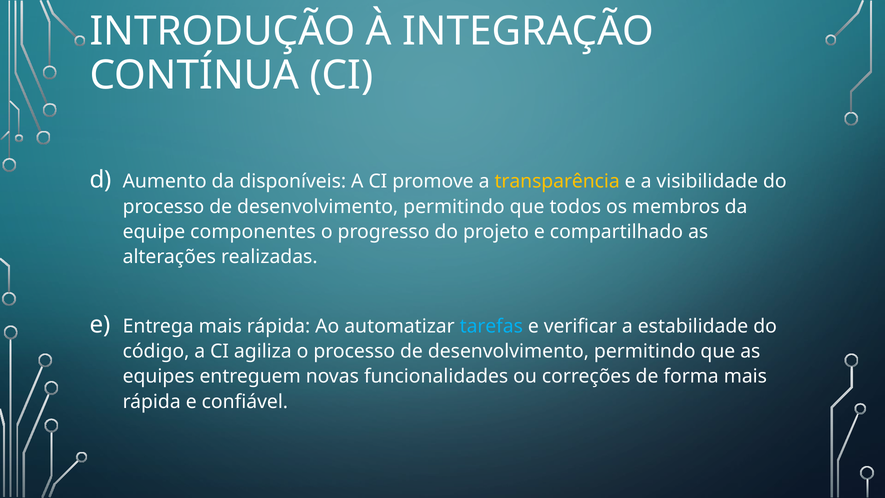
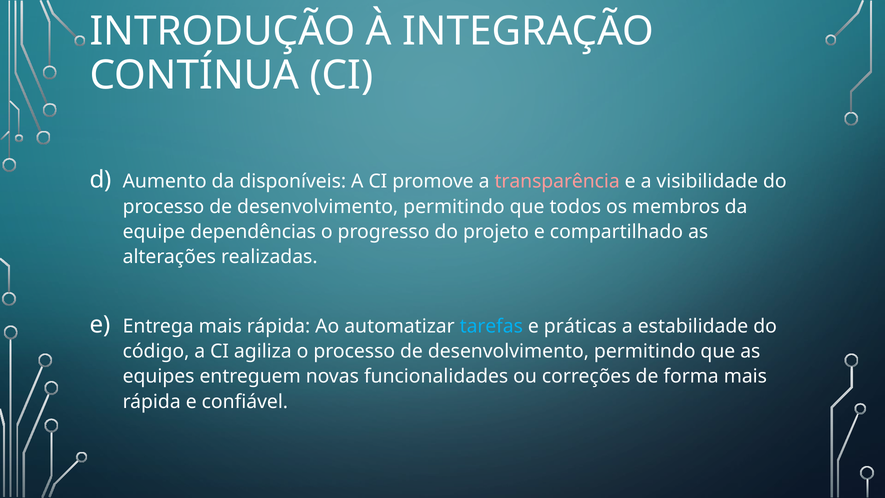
transparência colour: yellow -> pink (557, 181)
componentes: componentes -> dependências (253, 232)
verificar: verificar -> práticas (580, 326)
